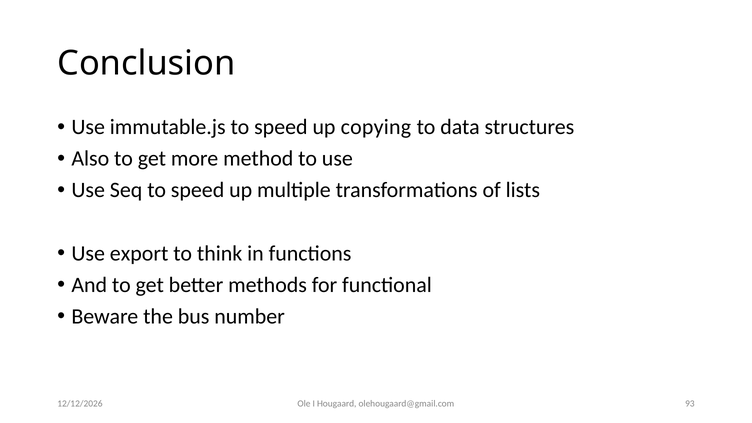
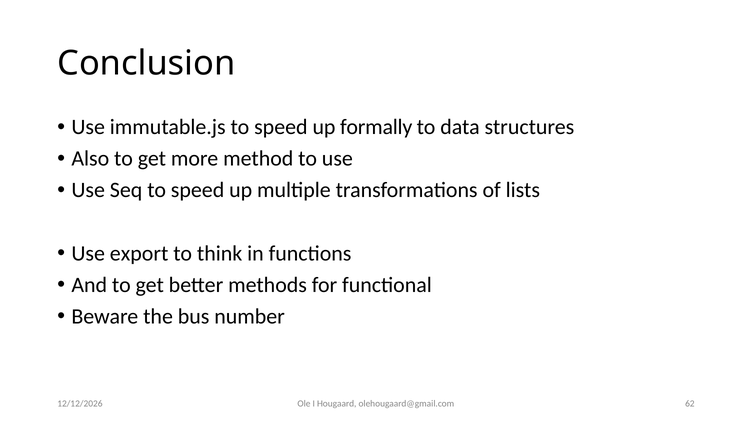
copying: copying -> formally (376, 127)
93: 93 -> 62 (690, 404)
